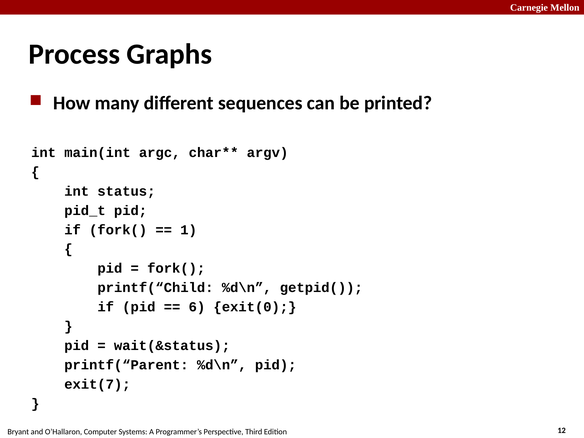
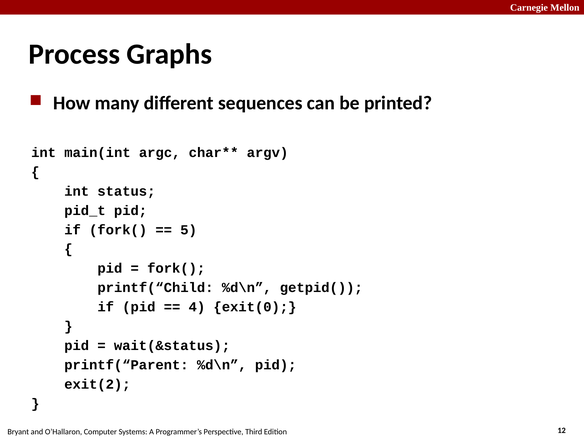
1: 1 -> 5 (189, 230)
6: 6 -> 4 (197, 307)
exit(7: exit(7 -> exit(2 (97, 384)
